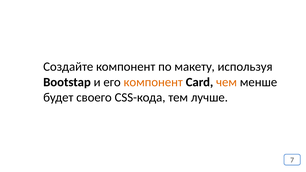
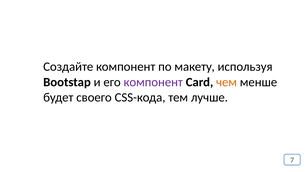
компонент colour: orange -> purple (153, 82)
